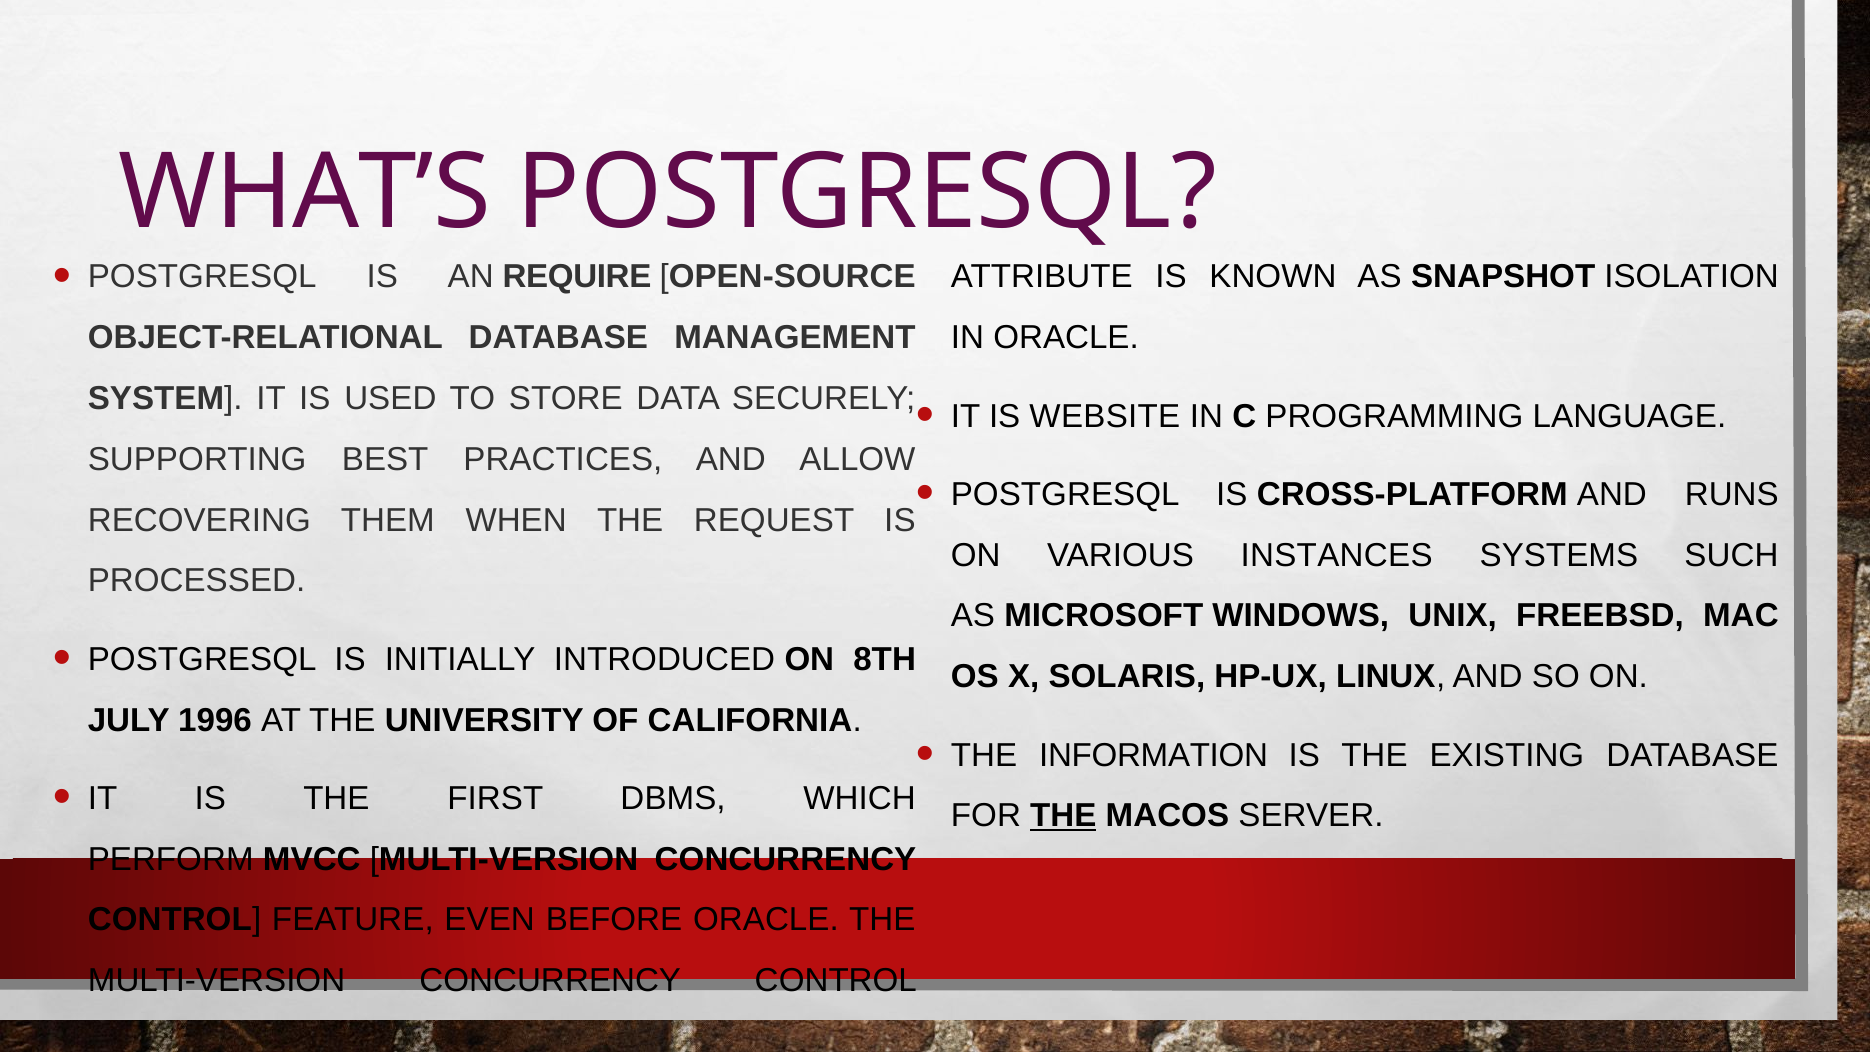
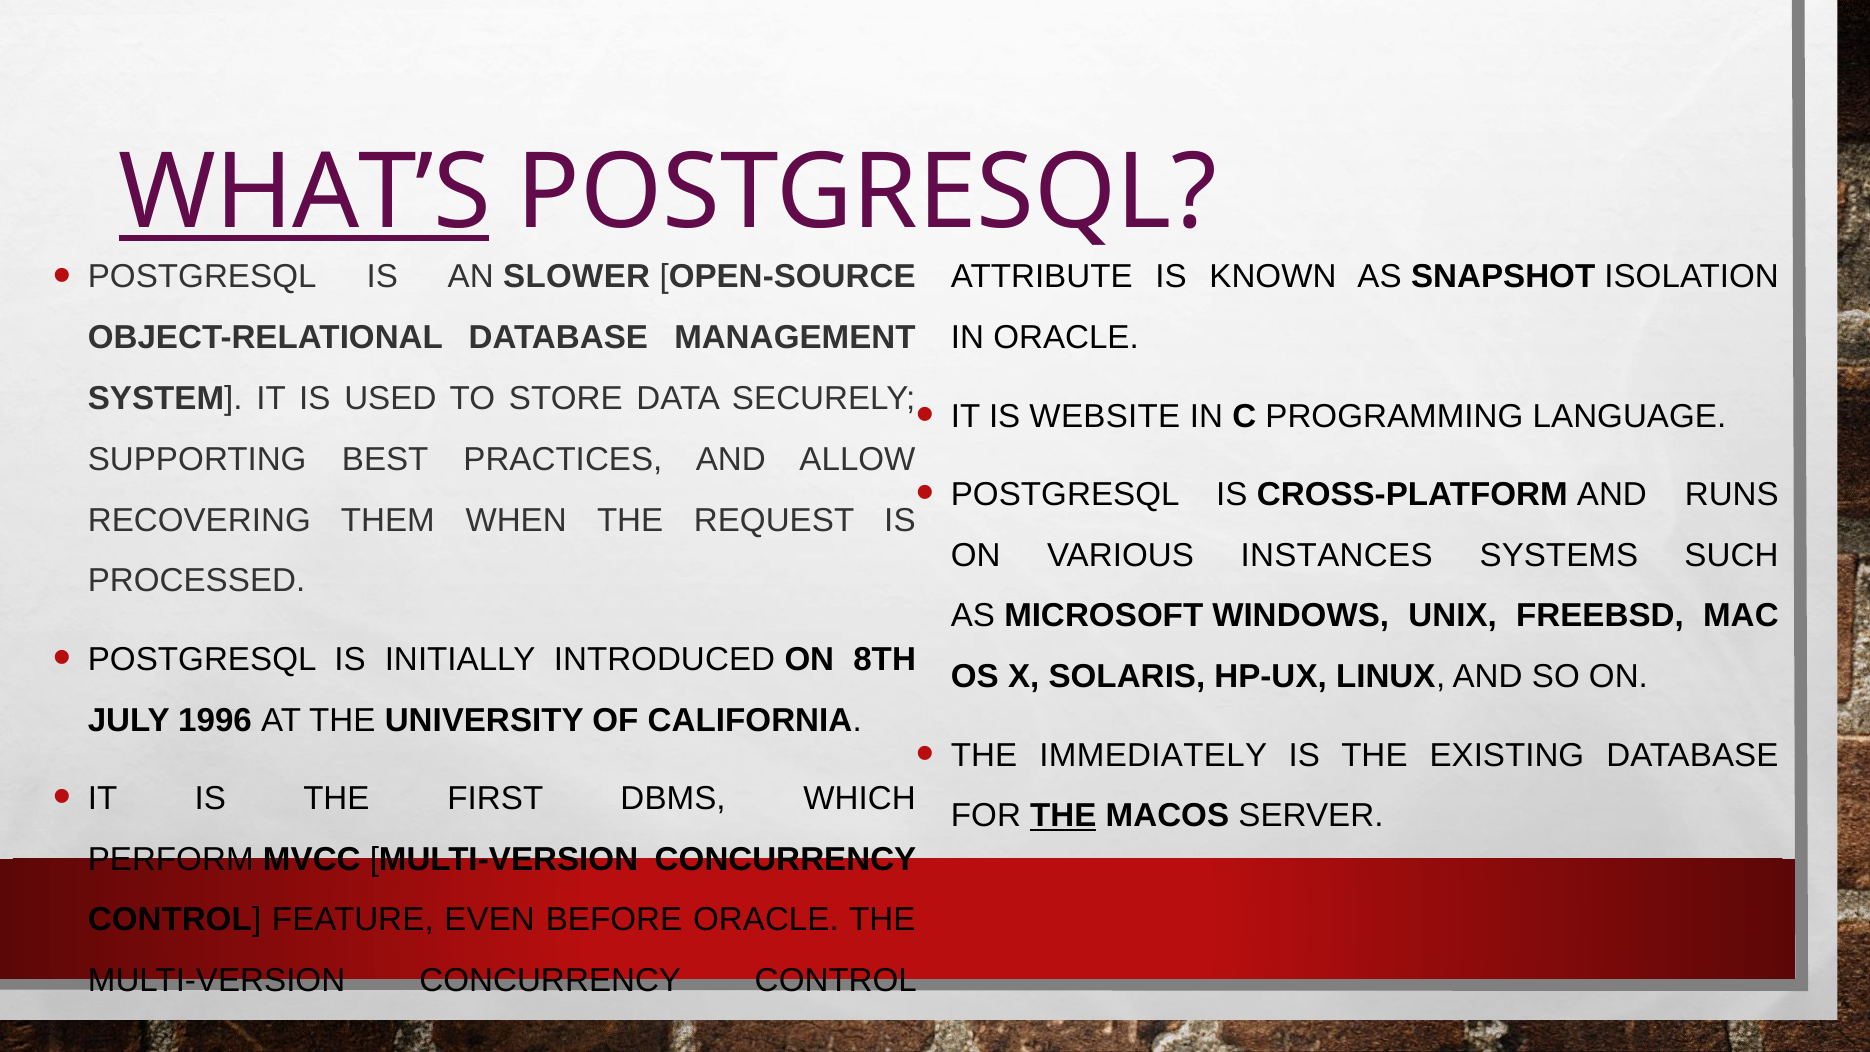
WHAT’S underline: none -> present (305, 193)
REQUIRE: REQUIRE -> SLOWER (577, 277)
INFORMATION: INFORMATION -> IMMEDIATELY (1153, 755)
